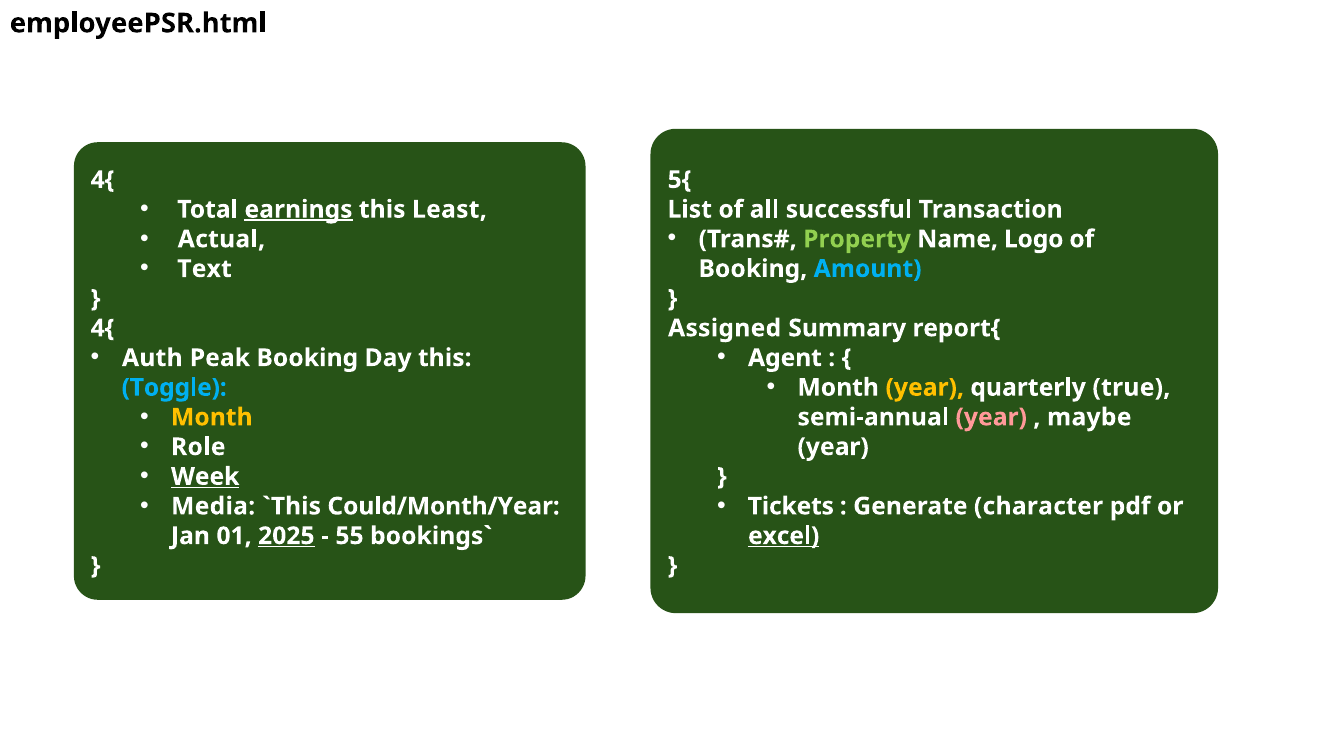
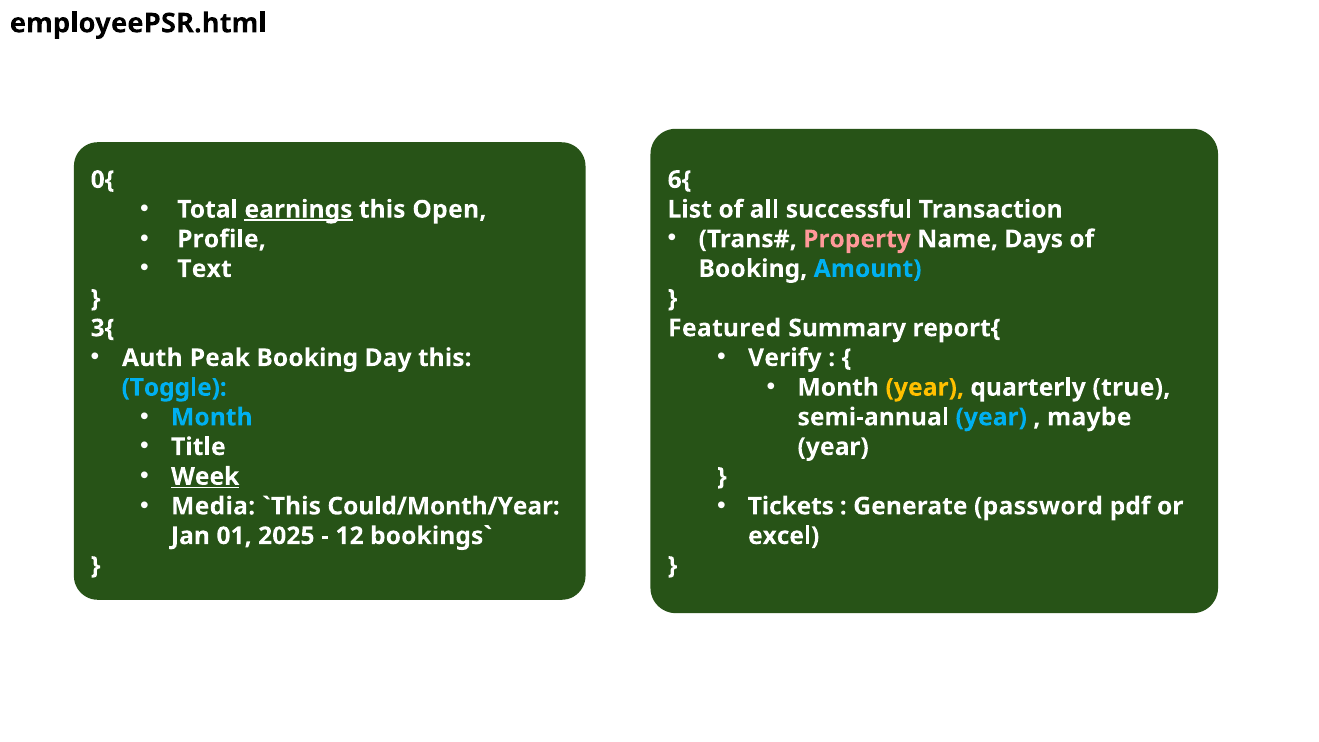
4{: 4{ -> 0{ (103, 180)
5{: 5{ -> 6{ (680, 180)
Least: Least -> Open (449, 209)
Actual: Actual -> Profile (221, 239)
Property colour: light green -> pink (857, 239)
Logo: Logo -> Days (1034, 239)
4{: 4{ -> 3{ (103, 328)
Assigned: Assigned -> Featured (725, 328)
Agent: Agent -> Verify (785, 358)
Month colour: yellow -> light blue (212, 417)
year colour: pink -> light blue (991, 417)
Role: Role -> Title (198, 447)
character: character -> password (1038, 506)
2025 underline: present -> none (286, 536)
55: 55 -> 12 (350, 536)
excel underline: present -> none (784, 536)
